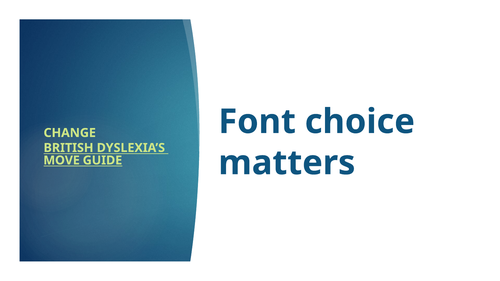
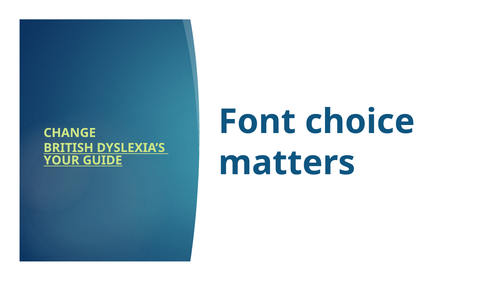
MOVE: MOVE -> YOUR (61, 160)
